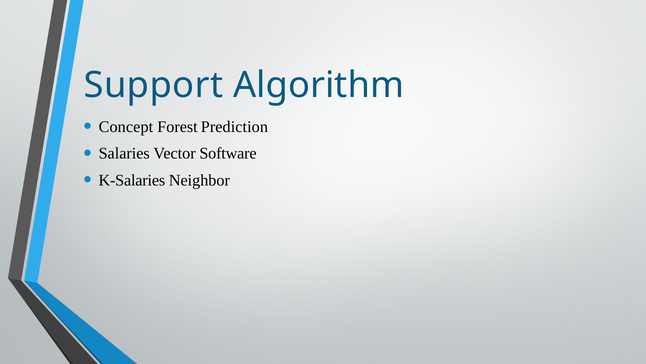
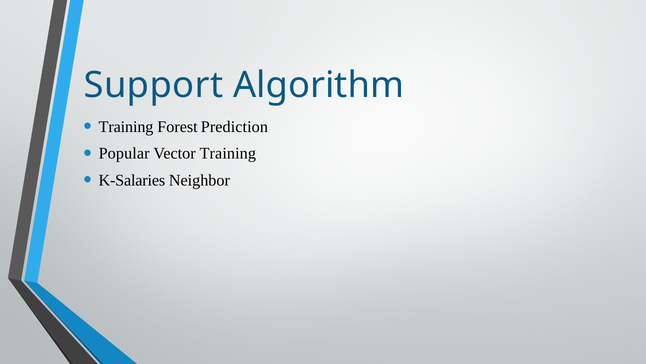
Concept: Concept -> Training (126, 127)
Salaries: Salaries -> Popular (124, 153)
Vector Software: Software -> Training (228, 153)
